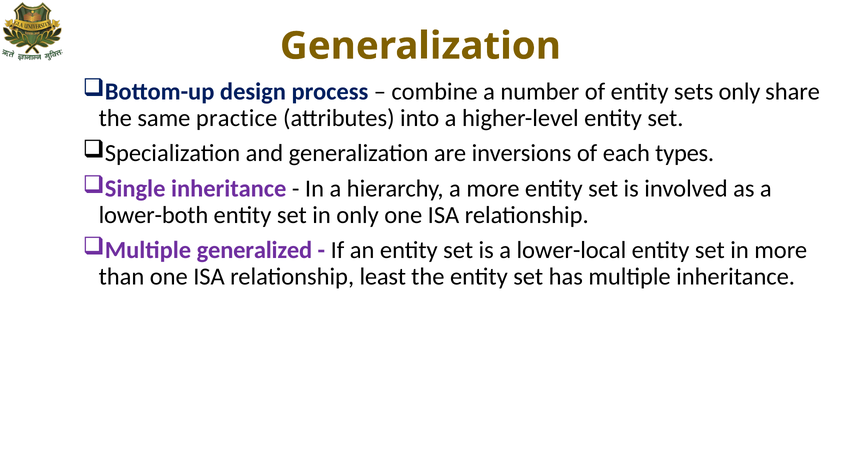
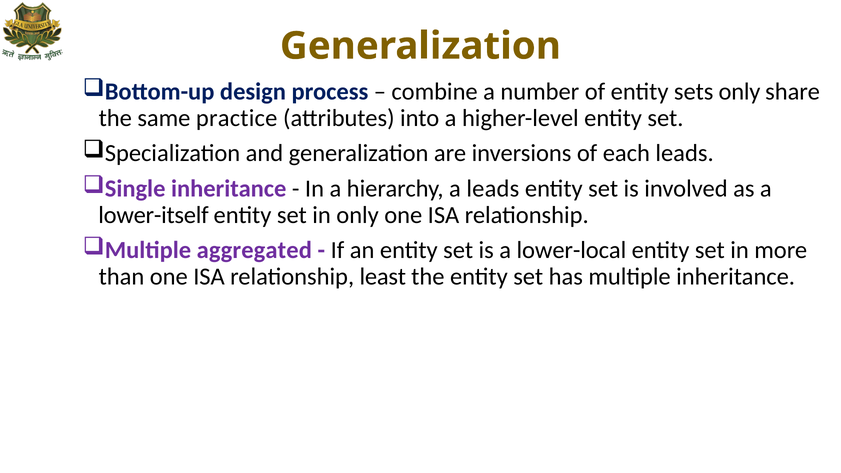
each types: types -> leads (685, 153)
a more: more -> leads (493, 189)
lower-both: lower-both -> lower-itself (153, 215)
generalized: generalized -> aggregated (254, 250)
